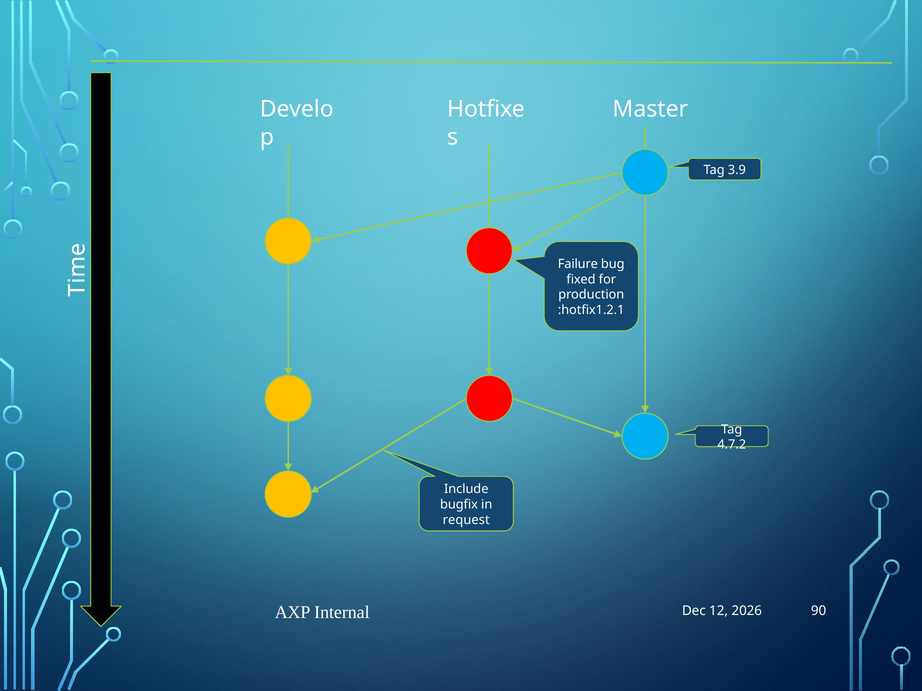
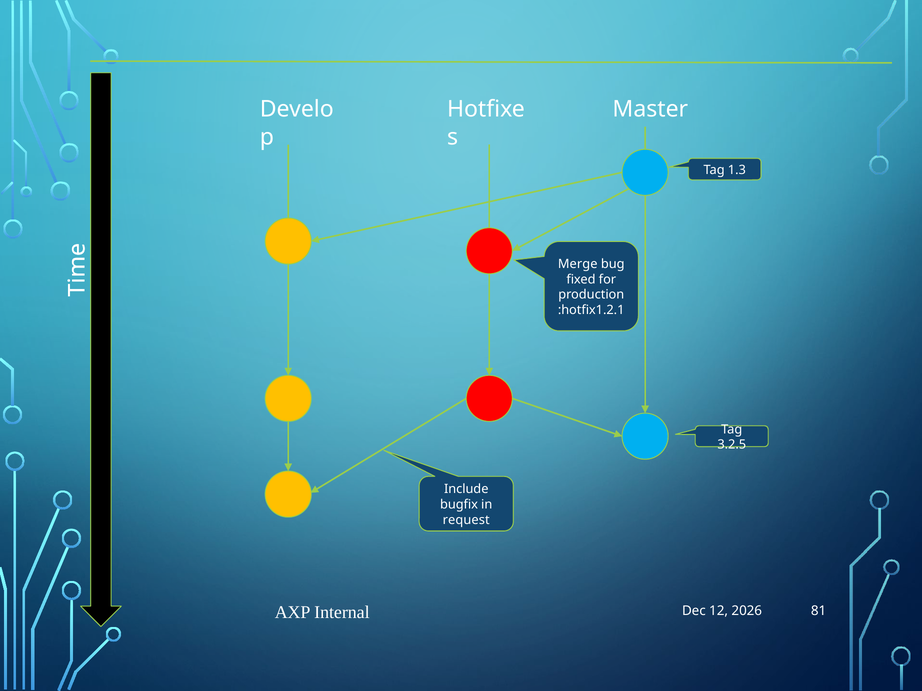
3.9: 3.9 -> 1.3 (737, 170)
Failure: Failure -> Merge (578, 264)
4.7.2: 4.7.2 -> 3.2.5 (732, 445)
90: 90 -> 81 (819, 611)
